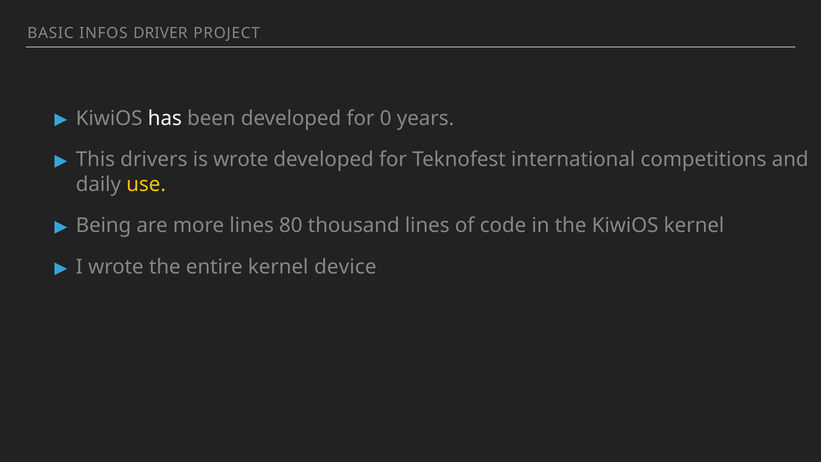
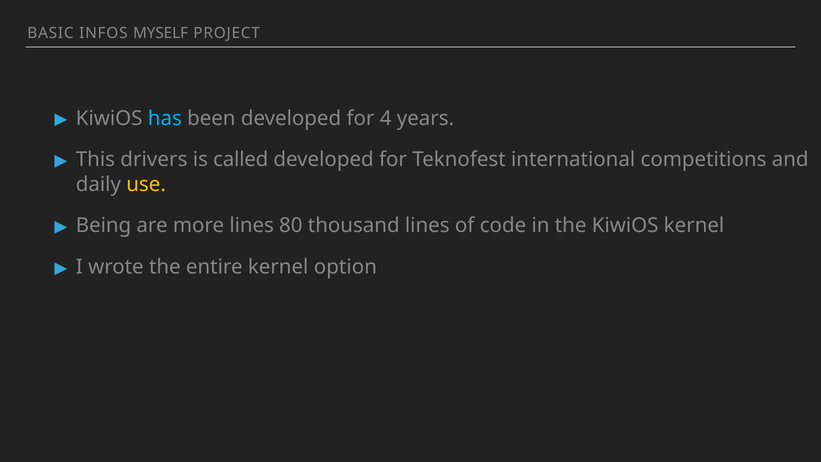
DRIVER: DRIVER -> MYSELF (161, 33)
has colour: white -> light blue (165, 118)
0: 0 -> 4 (386, 118)
is wrote: wrote -> called (241, 160)
device: device -> option (345, 267)
